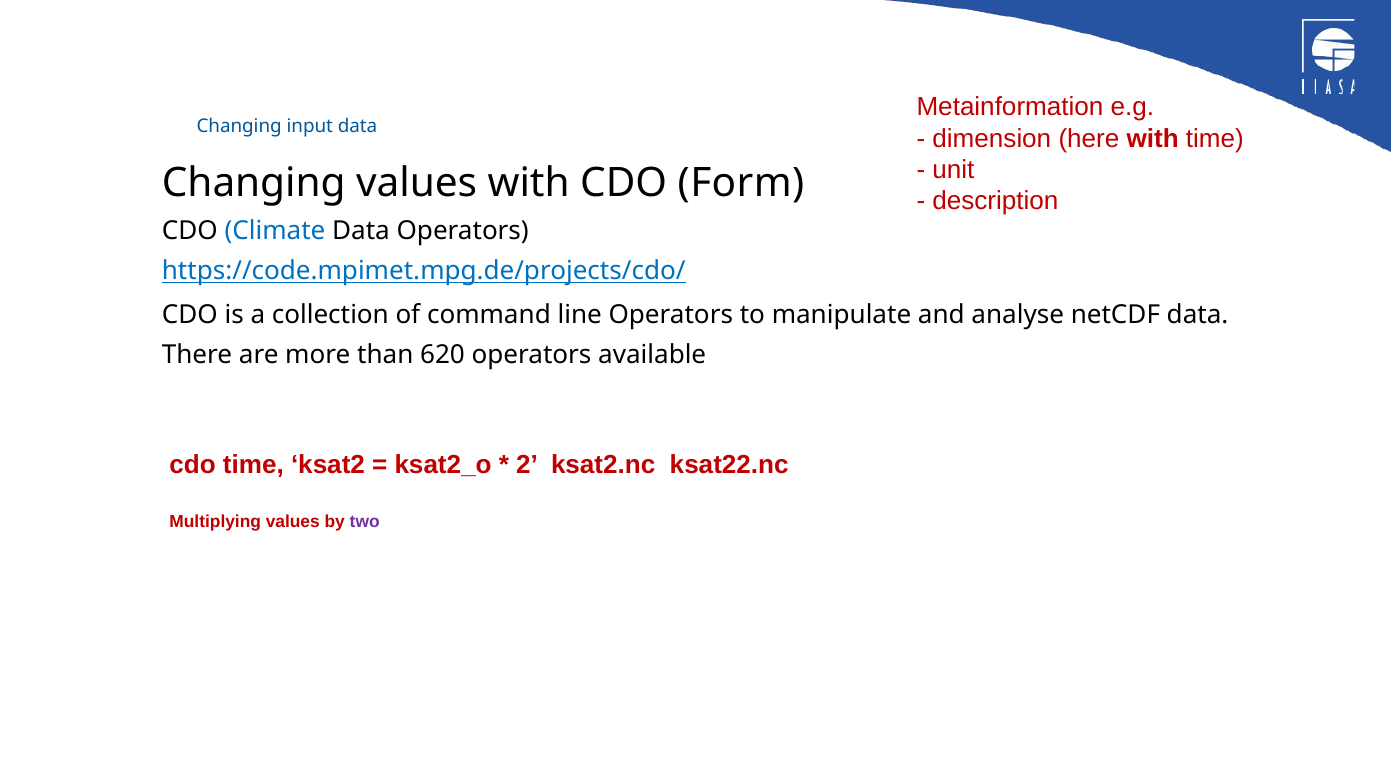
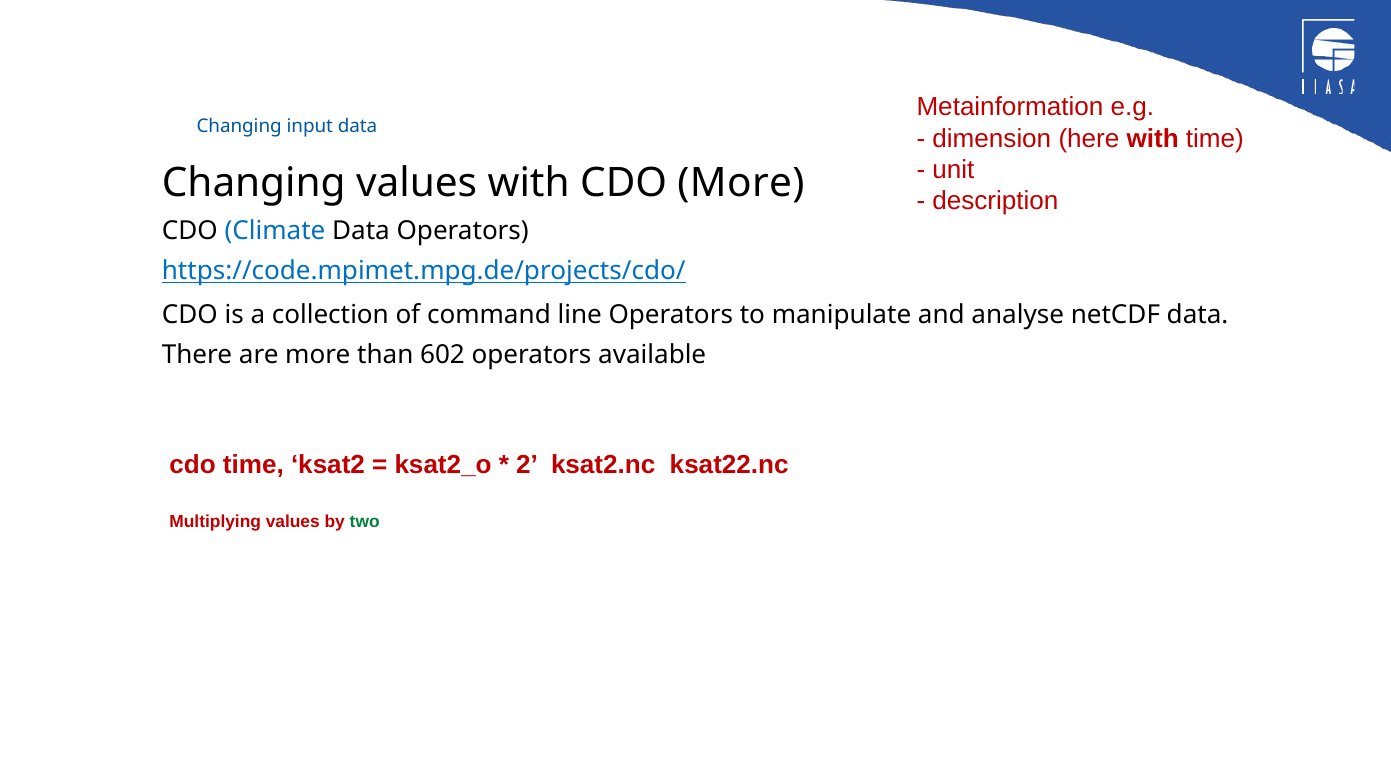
CDO Form: Form -> More (741, 183)
620: 620 -> 602 (443, 355)
two colour: purple -> green (365, 521)
